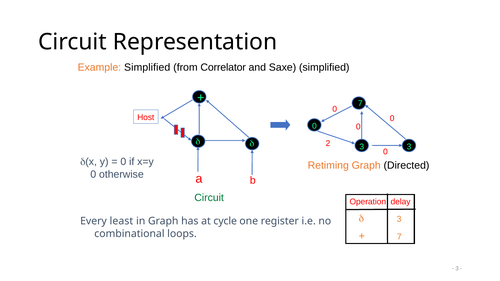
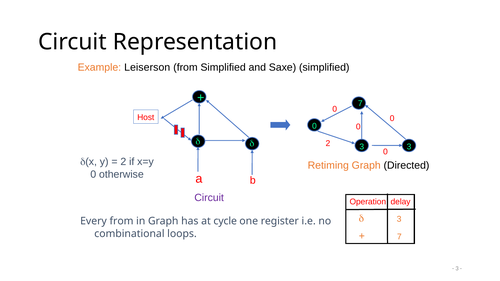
Example Simplified: Simplified -> Leiserson (147, 68)
from Correlator: Correlator -> Simplified (223, 68)
0: 0 -> 2 (123, 162)
Circuit colour: green -> purple (209, 198)
Every least: least -> from (122, 221)
